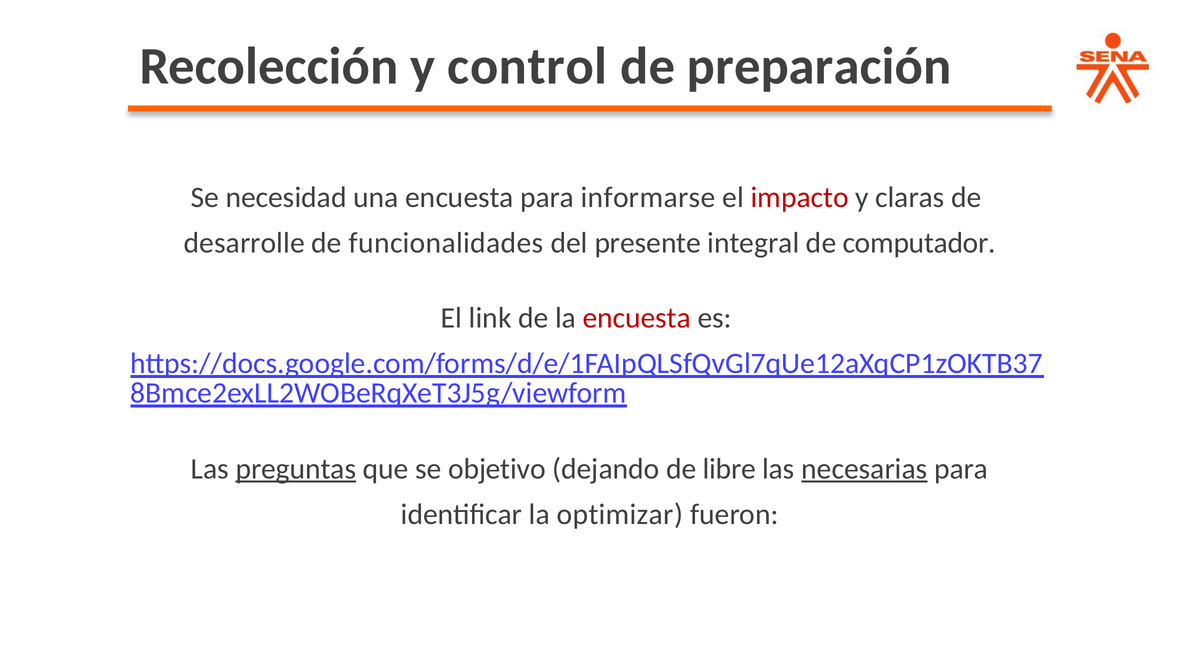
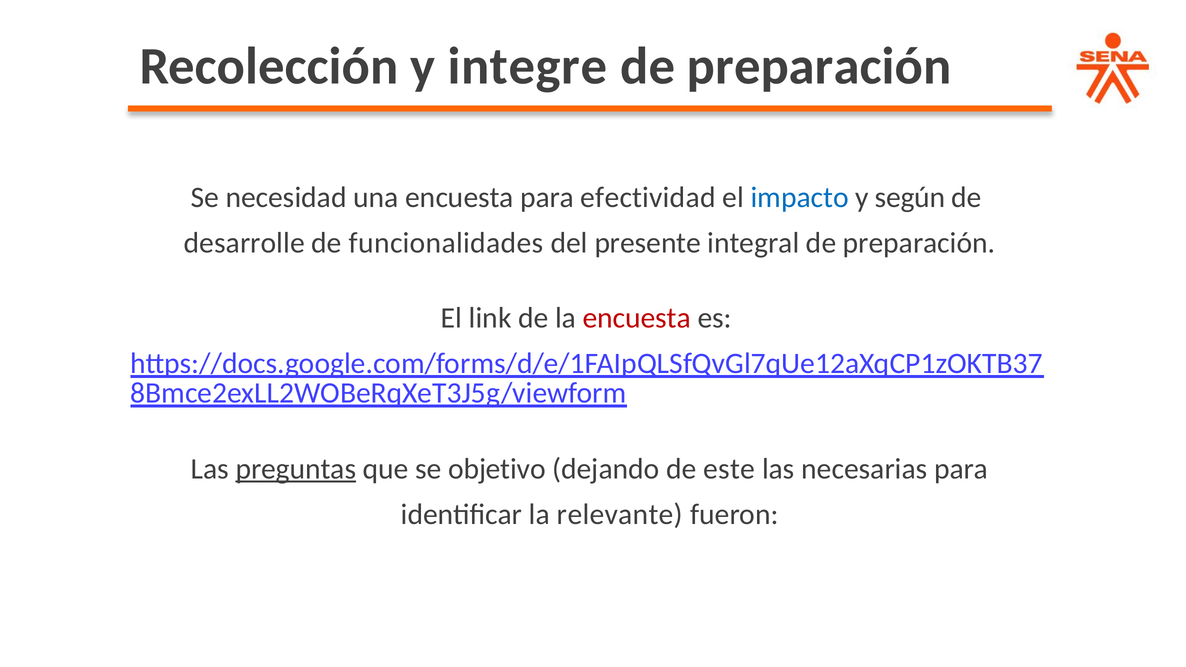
control: control -> integre (527, 66)
informarse: informarse -> efectividad (648, 197)
impacto colour: red -> blue (800, 197)
claras: claras -> según (910, 197)
computador: computador -> preparación (919, 243)
libre: libre -> este (729, 469)
necesarias underline: present -> none (864, 469)
optimizar: optimizar -> relevante (620, 514)
